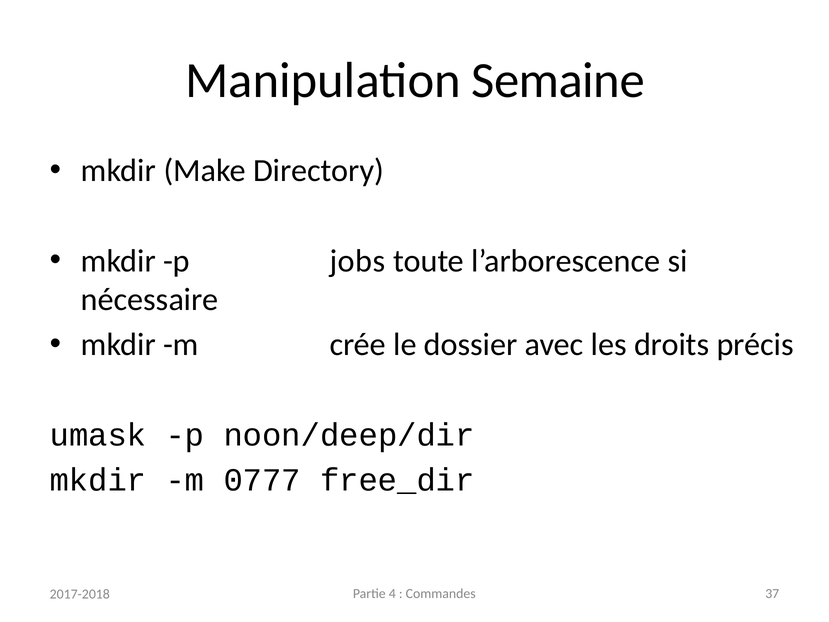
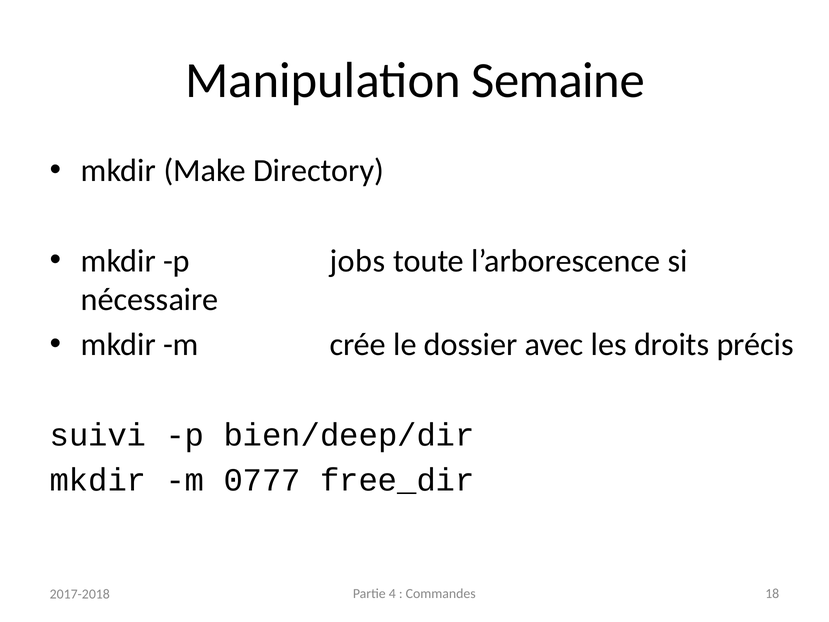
umask: umask -> suivi (98, 435)
noon/deep/dir: noon/deep/dir -> bien/deep/dir (349, 435)
37: 37 -> 18 (772, 594)
